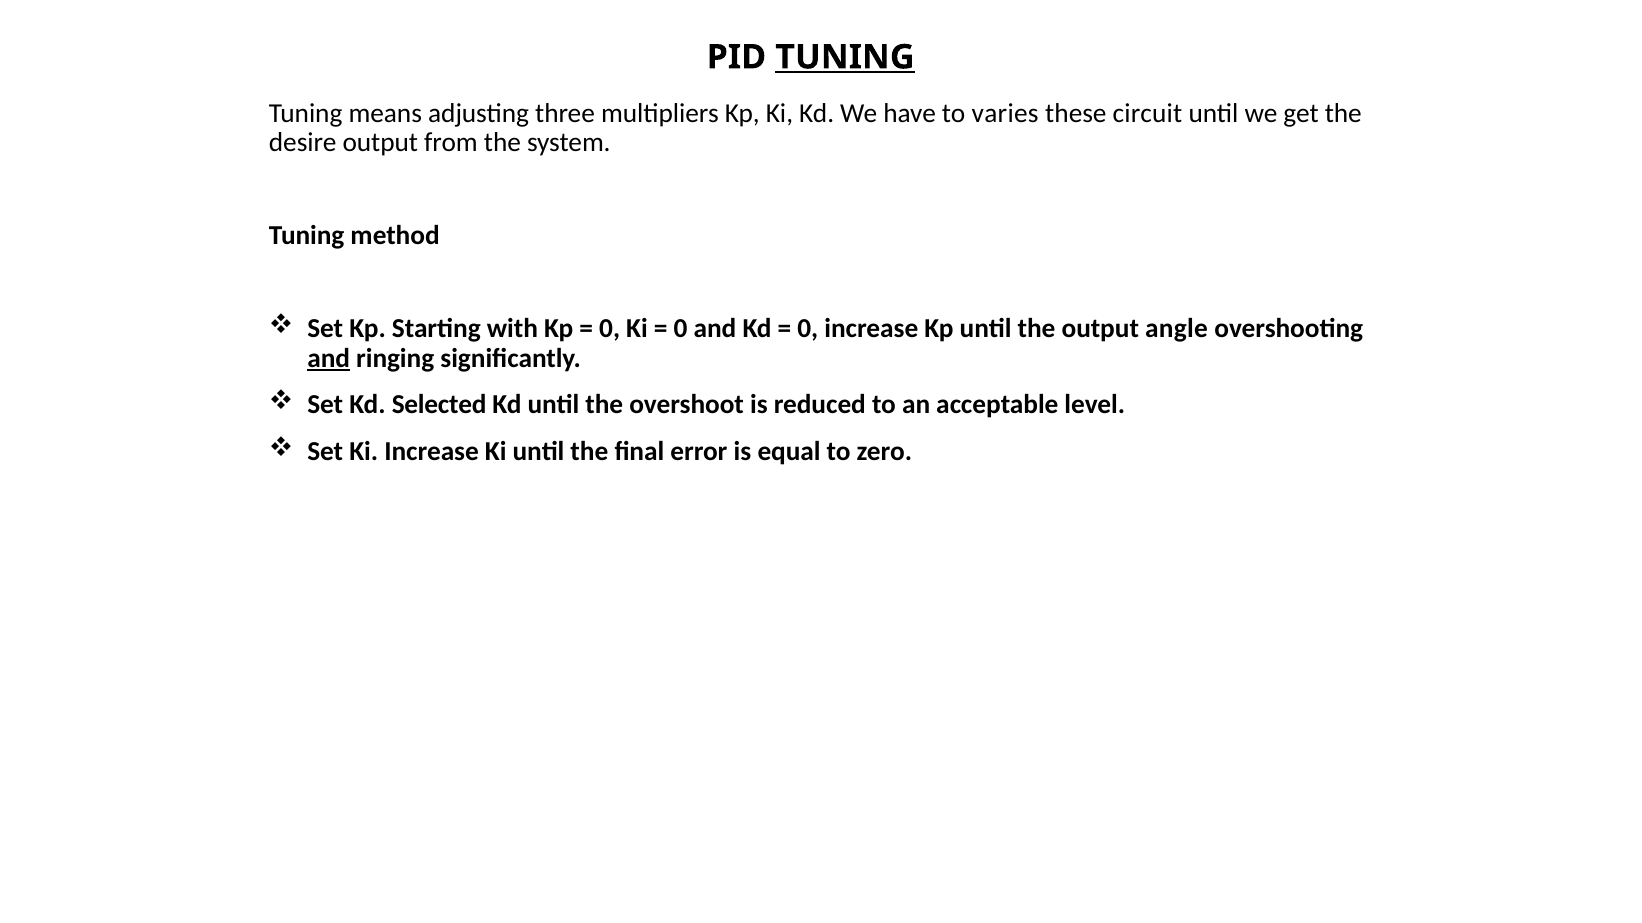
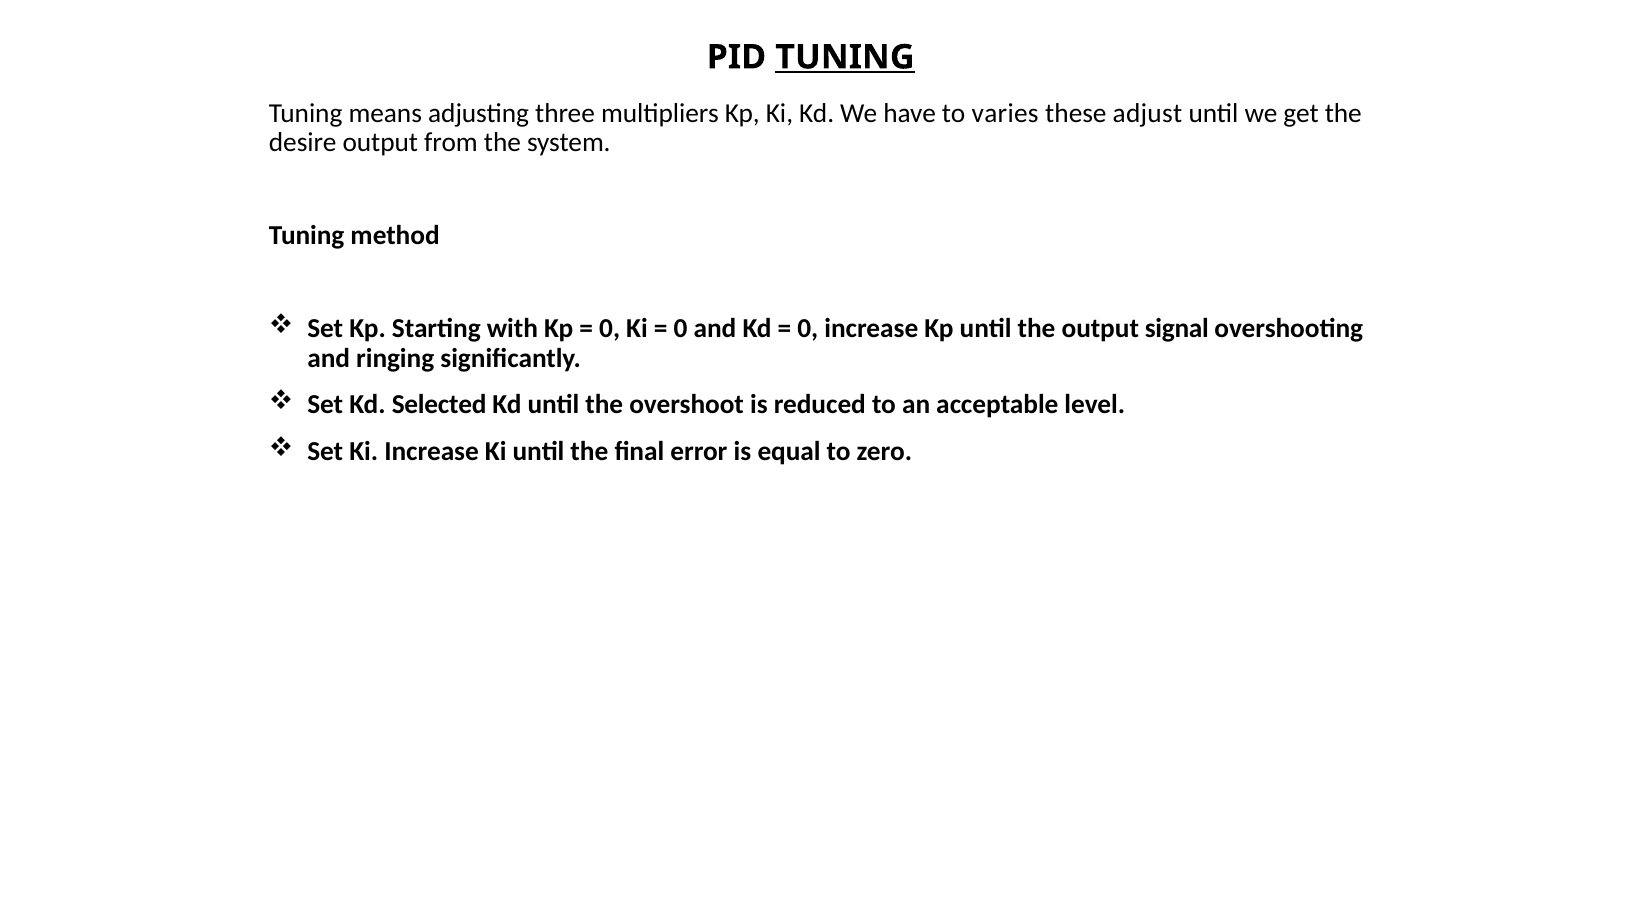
circuit: circuit -> adjust (1147, 113)
angle: angle -> signal (1177, 329)
and underline: present -> none (329, 358)
